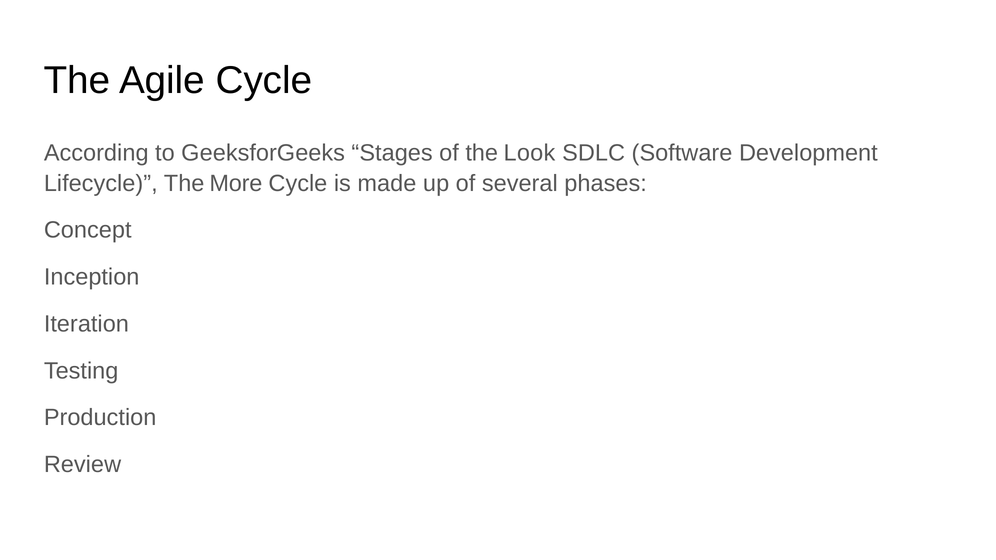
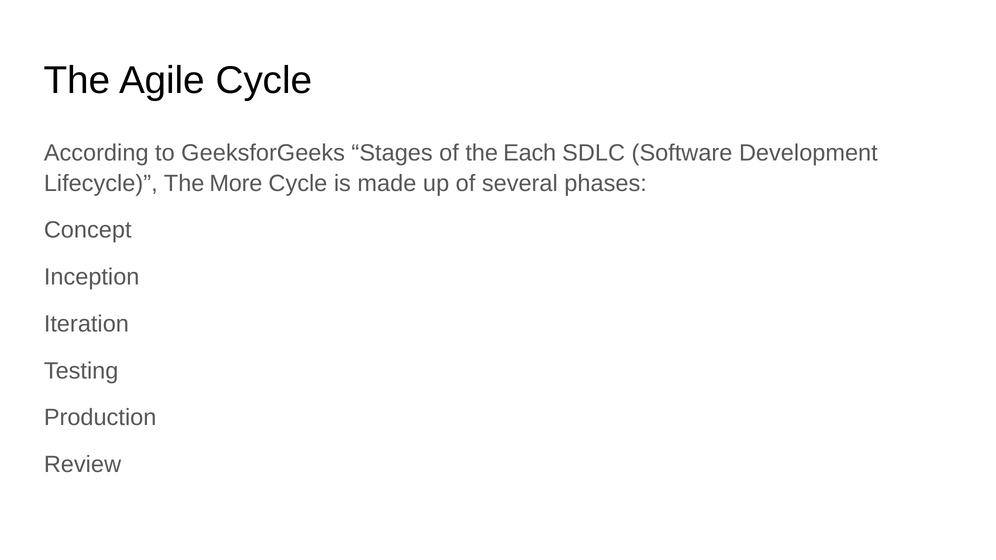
Look: Look -> Each (530, 153)
